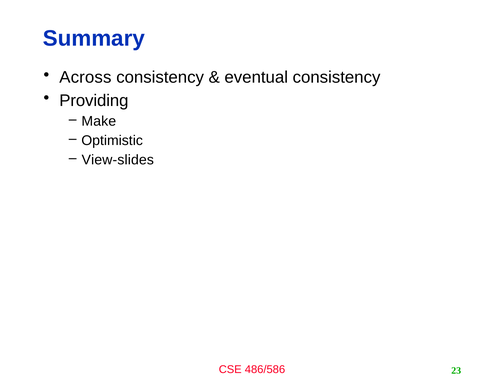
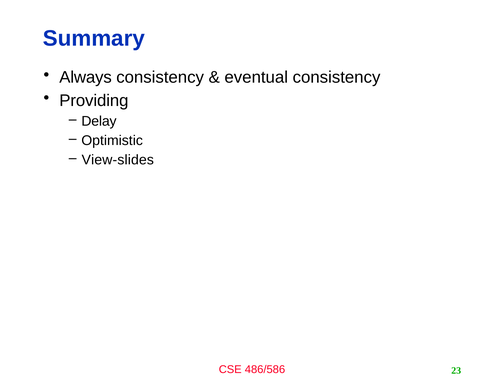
Across: Across -> Always (86, 77)
Make: Make -> Delay (99, 121)
